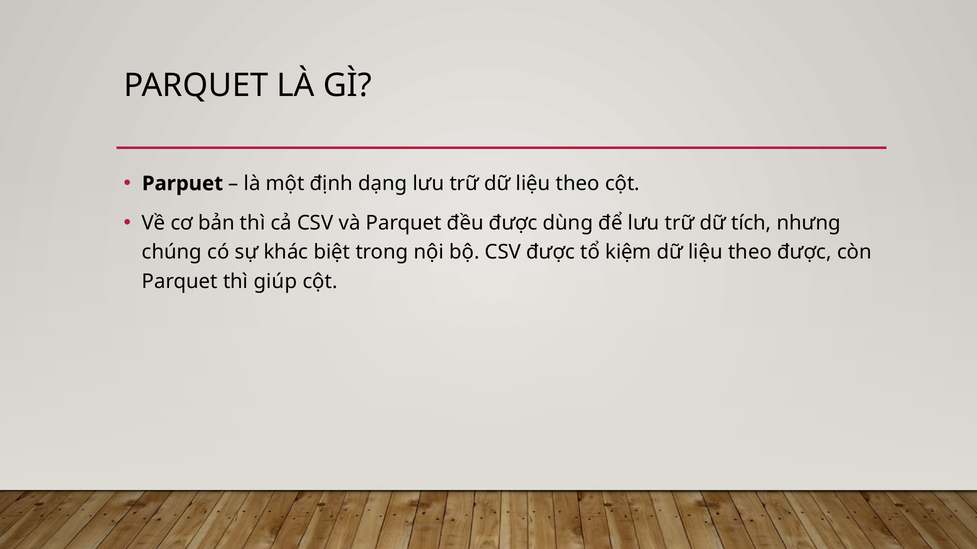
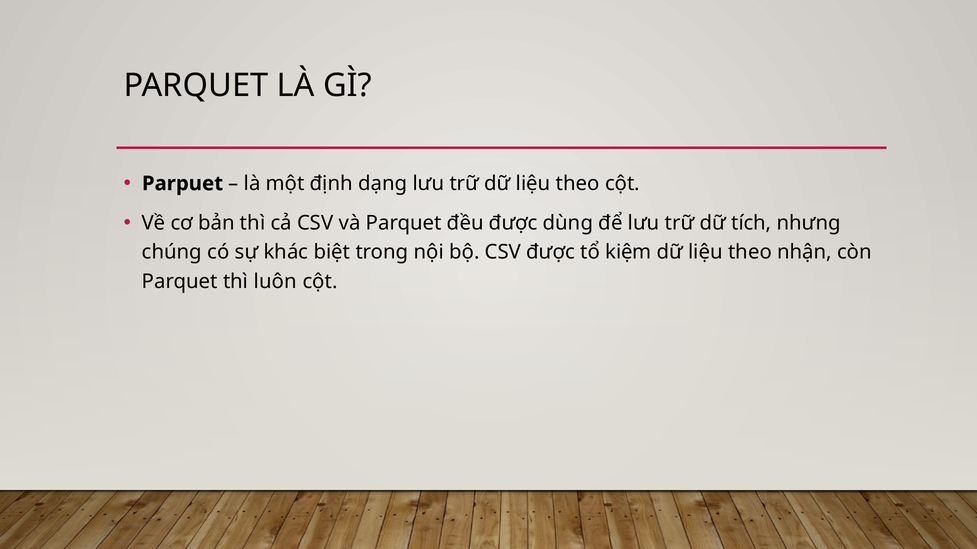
theo được: được -> nhận (805, 253)
giúp: giúp -> luôn (275, 282)
